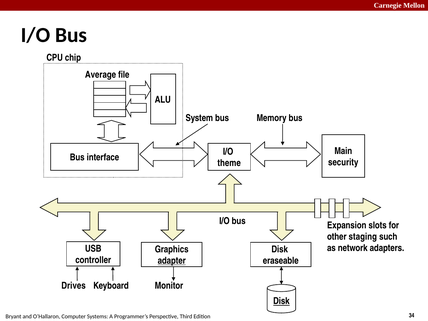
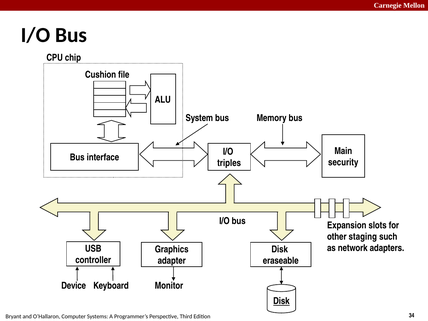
Average: Average -> Cushion (101, 75)
theme: theme -> triples (229, 163)
adapter underline: present -> none (172, 261)
Drives: Drives -> Device (74, 286)
